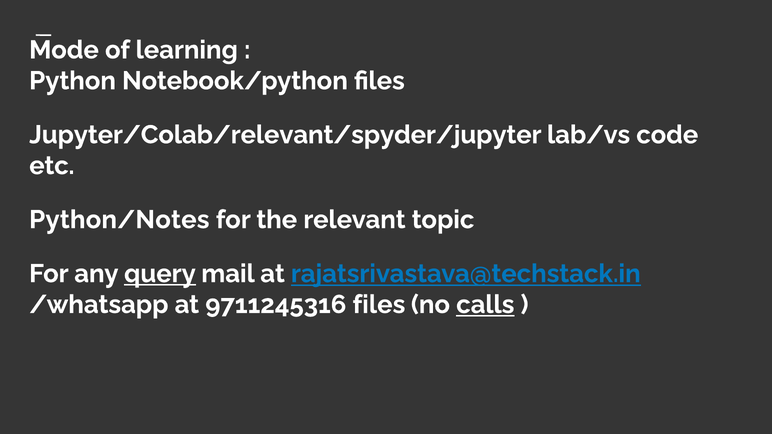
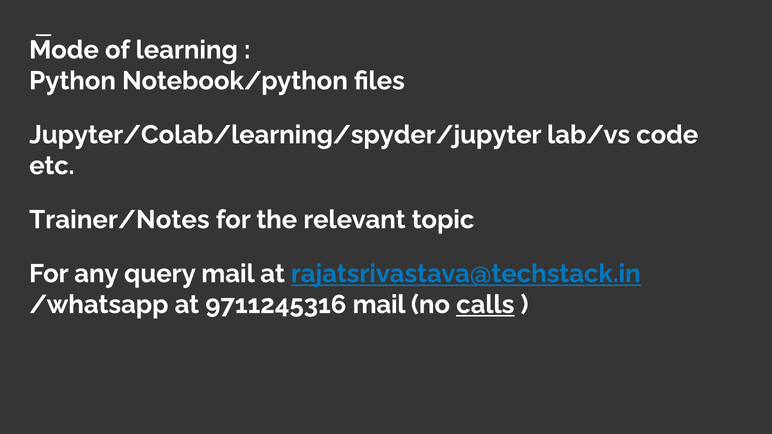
Jupyter/Colab/relevant/spyder/jupyter: Jupyter/Colab/relevant/spyder/jupyter -> Jupyter/Colab/learning/spyder/jupyter (285, 135)
Python/Notes: Python/Notes -> Trainer/Notes (119, 220)
query underline: present -> none (160, 274)
9711245316 files: files -> mail (379, 305)
